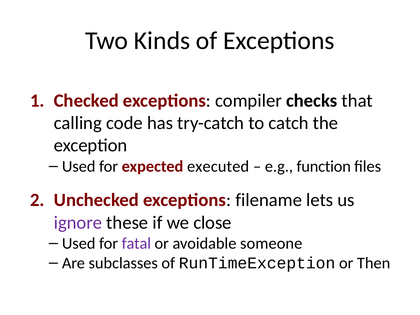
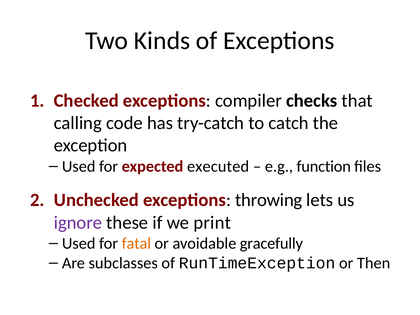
filename: filename -> throwing (269, 200)
close: close -> print (212, 223)
fatal colour: purple -> orange (136, 243)
someone: someone -> gracefully (271, 243)
